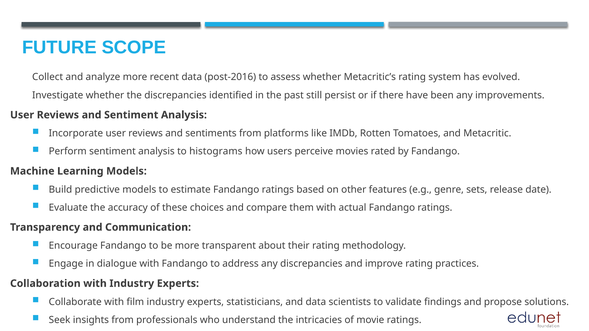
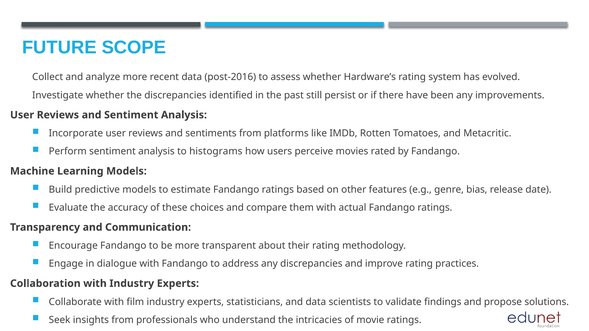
Metacritic’s: Metacritic’s -> Hardware’s (370, 77)
sets: sets -> bias (477, 190)
